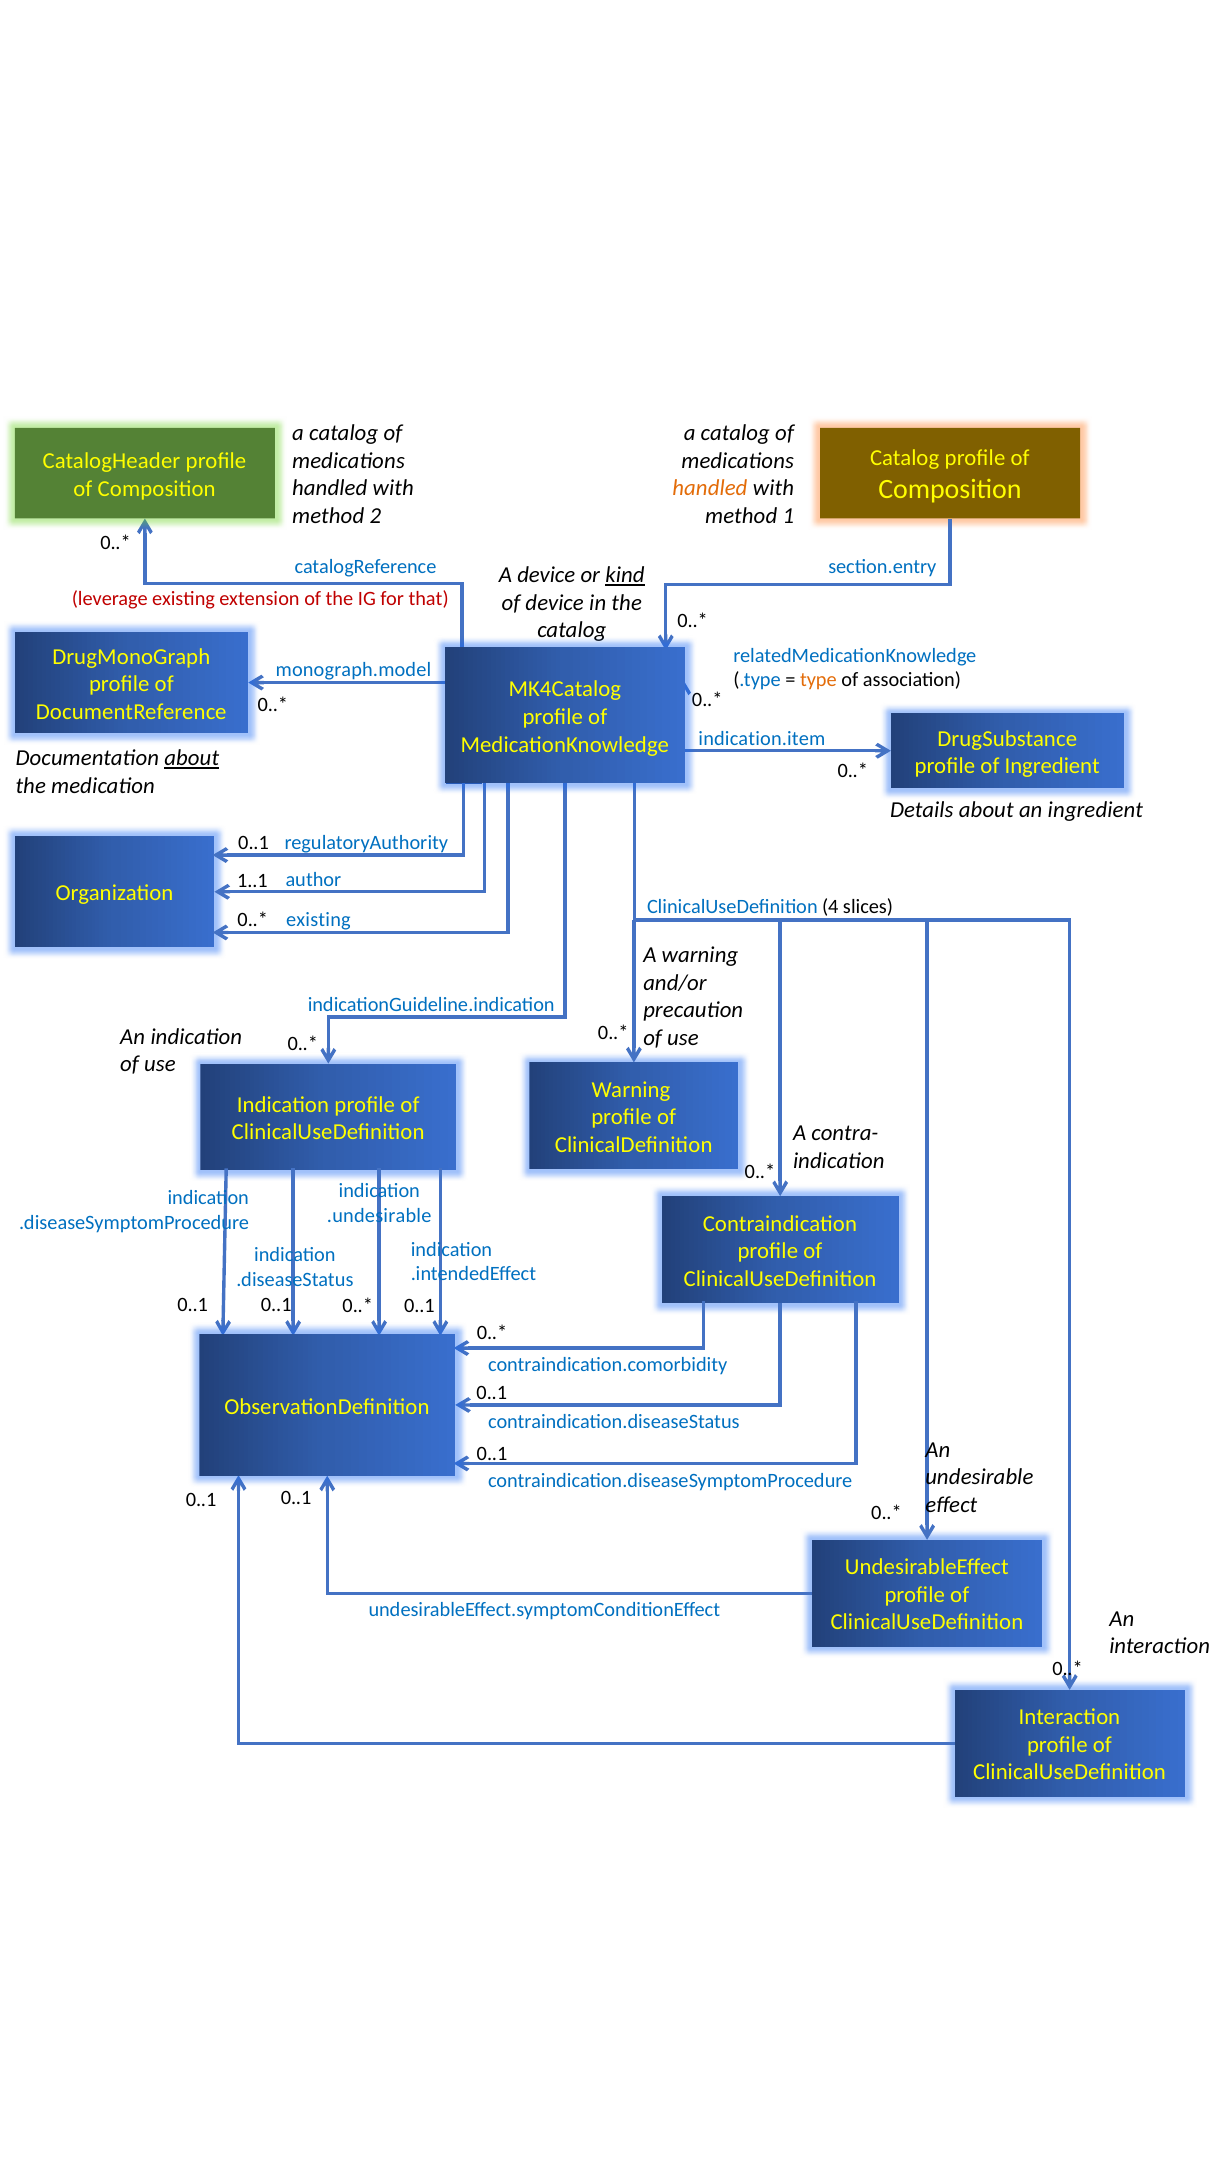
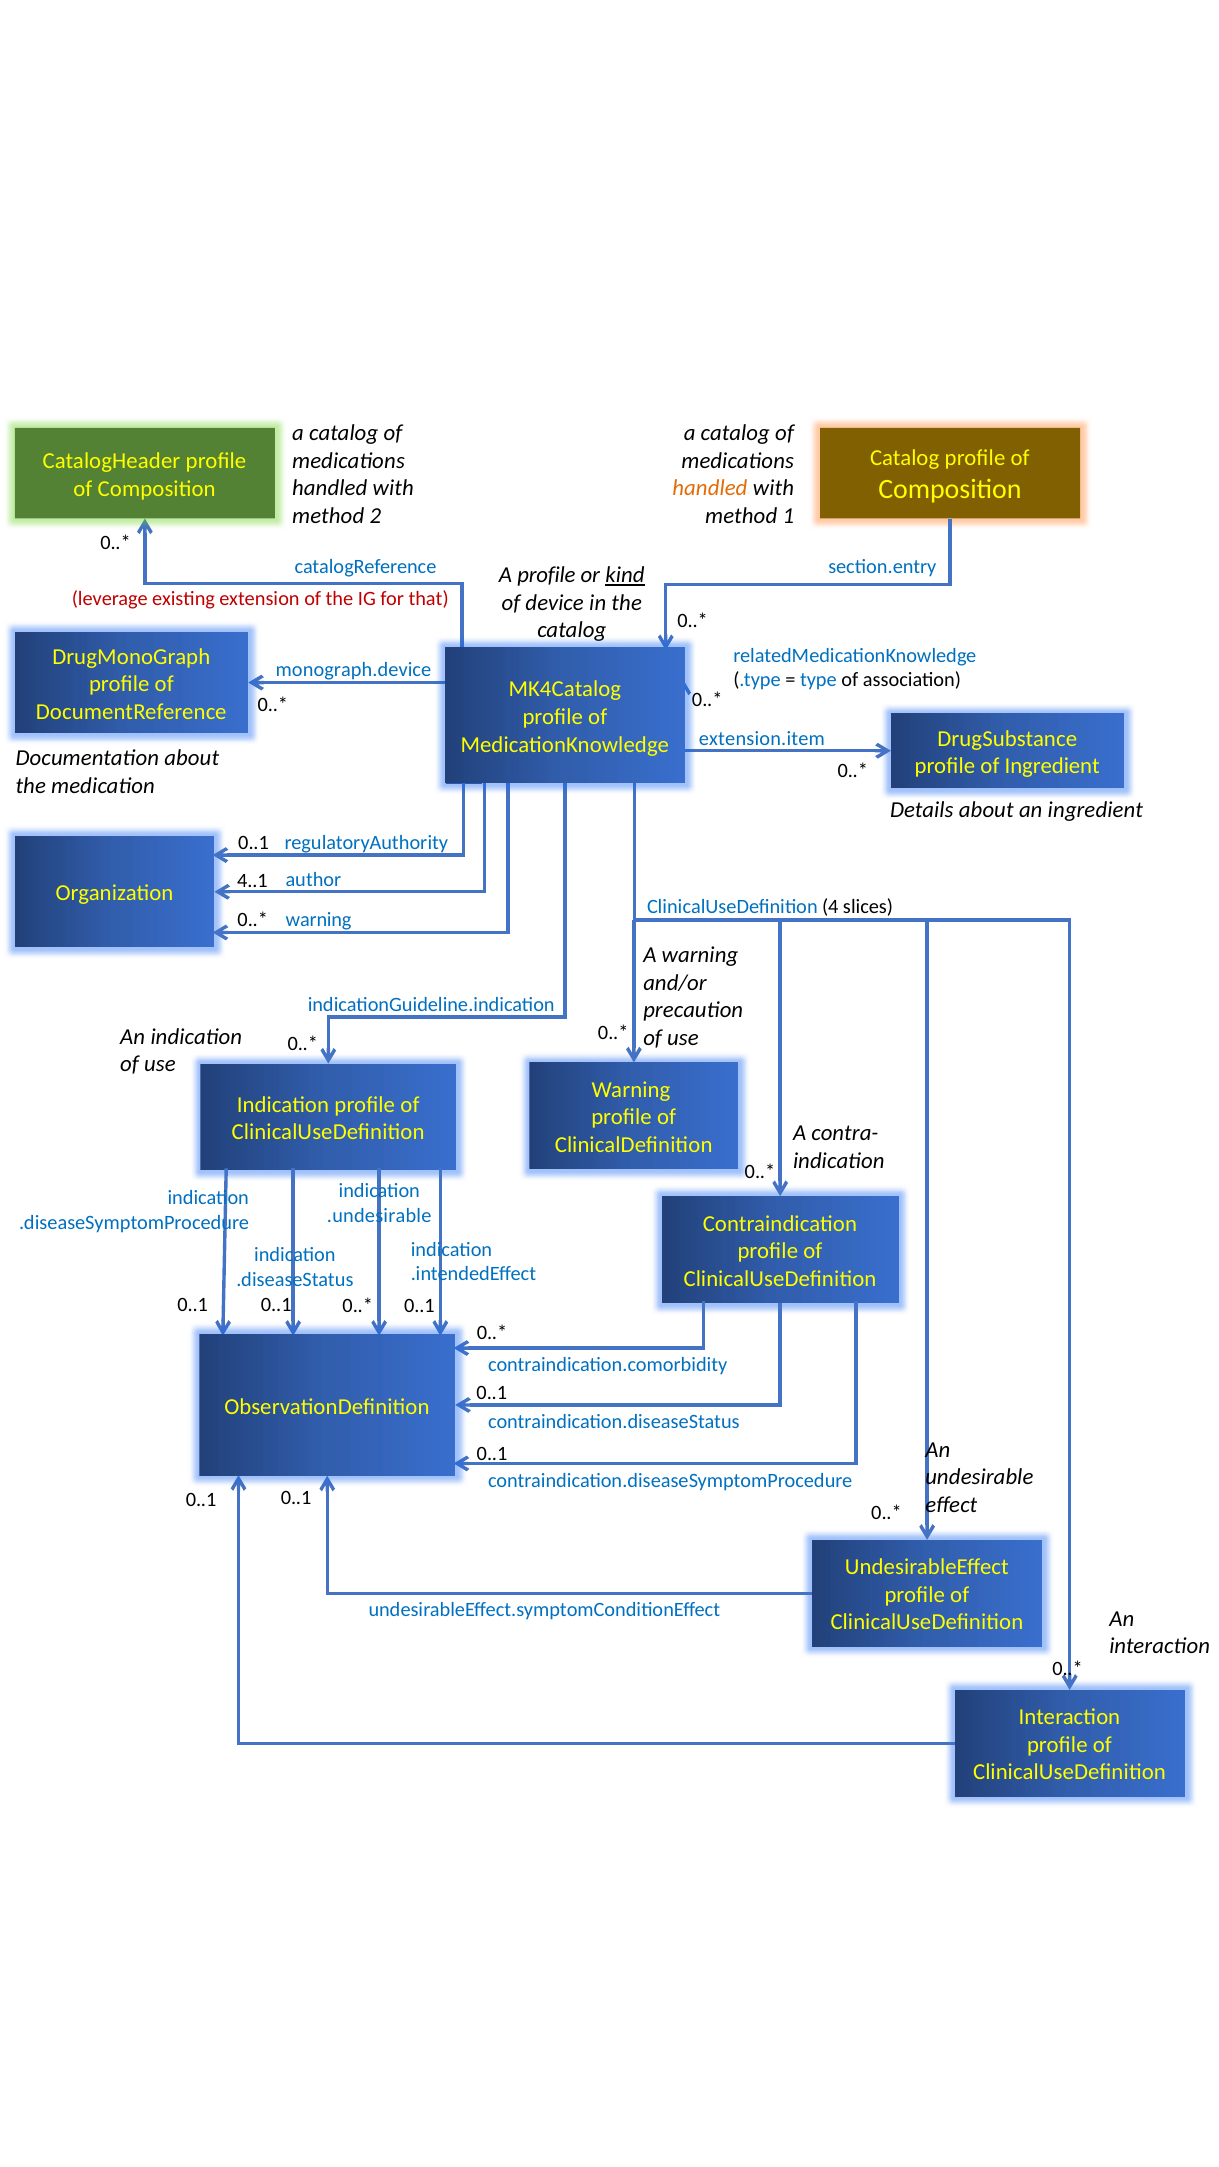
A device: device -> profile (546, 575)
monograph.model: monograph.model -> monograph.device (353, 670)
type colour: orange -> blue (818, 680)
indication.item: indication.item -> extension.item (762, 738)
about underline: present -> none (192, 758)
1..1: 1..1 -> 4..1 (252, 881)
existing: existing -> warning (319, 920)
